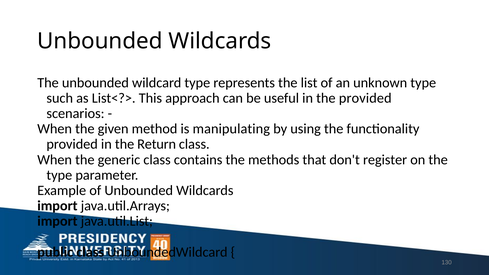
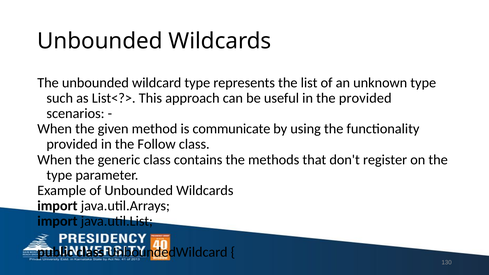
manipulating: manipulating -> communicate (231, 129)
Return: Return -> Follow (157, 144)
